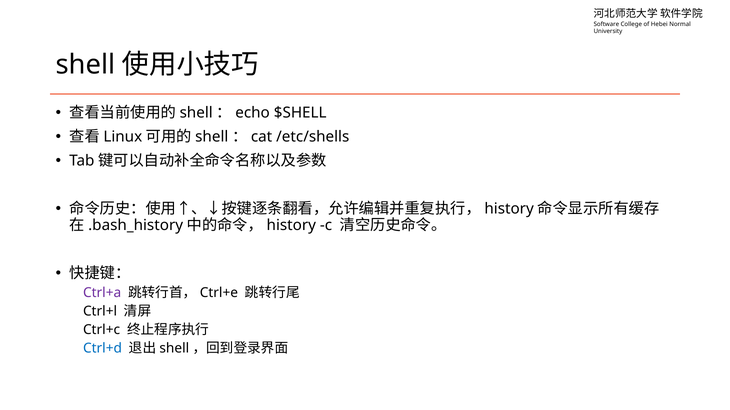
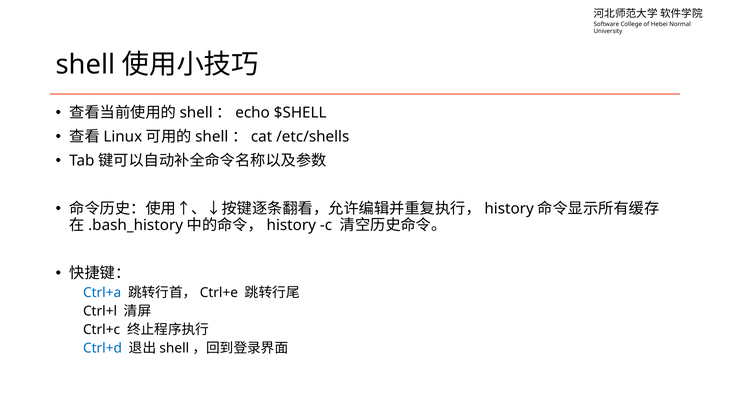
Ctrl+a colour: purple -> blue (102, 293)
